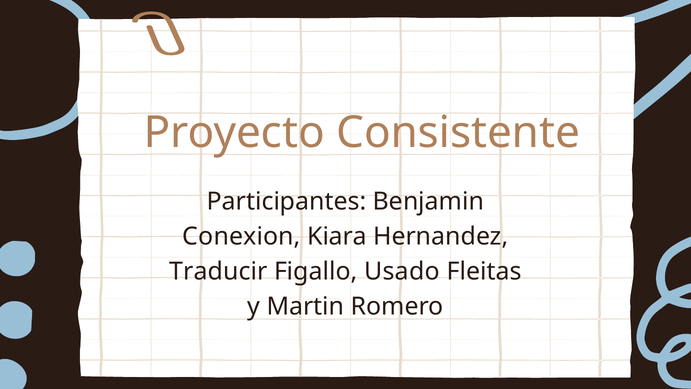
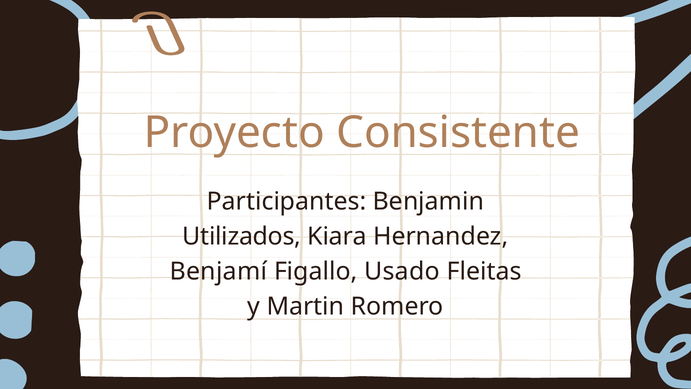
Conexion: Conexion -> Utilizados (242, 236)
Traducir: Traducir -> Benjamí (218, 271)
